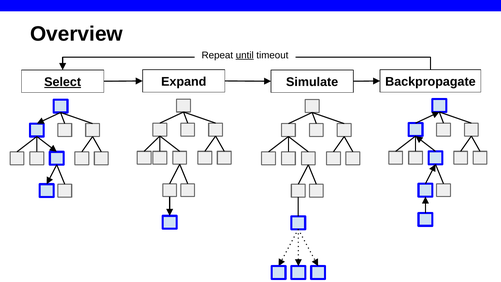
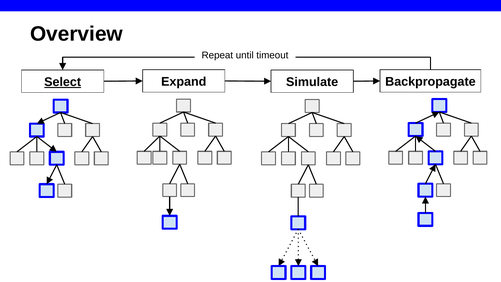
until underline: present -> none (245, 55)
